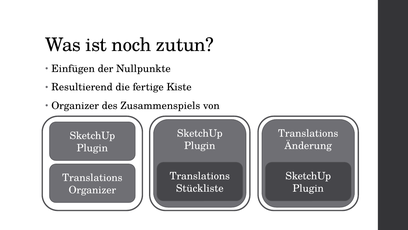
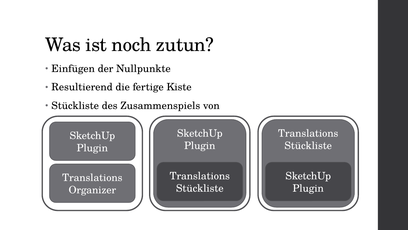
Organizer: Organizer -> Stückliste (75, 106)
Änderung: Änderung -> Stückliste (308, 146)
